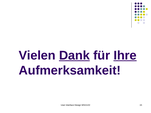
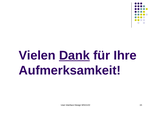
Ihre underline: present -> none (125, 55)
